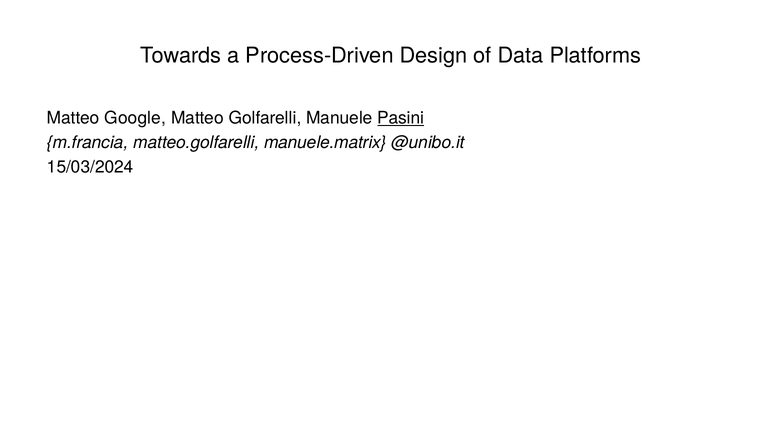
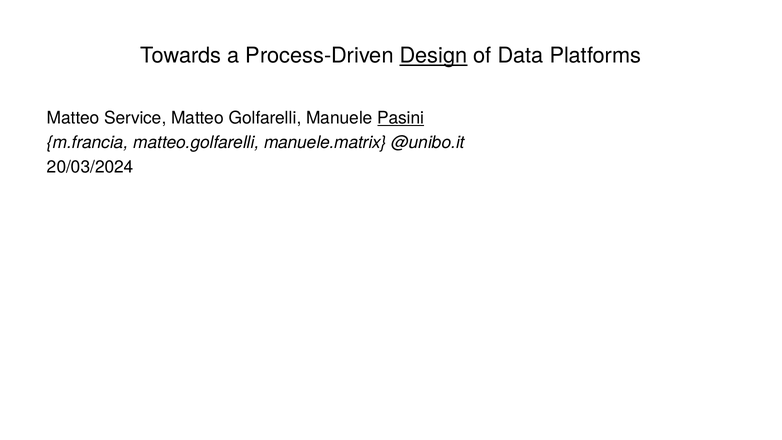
Design underline: none -> present (434, 56)
Google: Google -> Service (135, 118)
15/03/2024: 15/03/2024 -> 20/03/2024 (90, 167)
